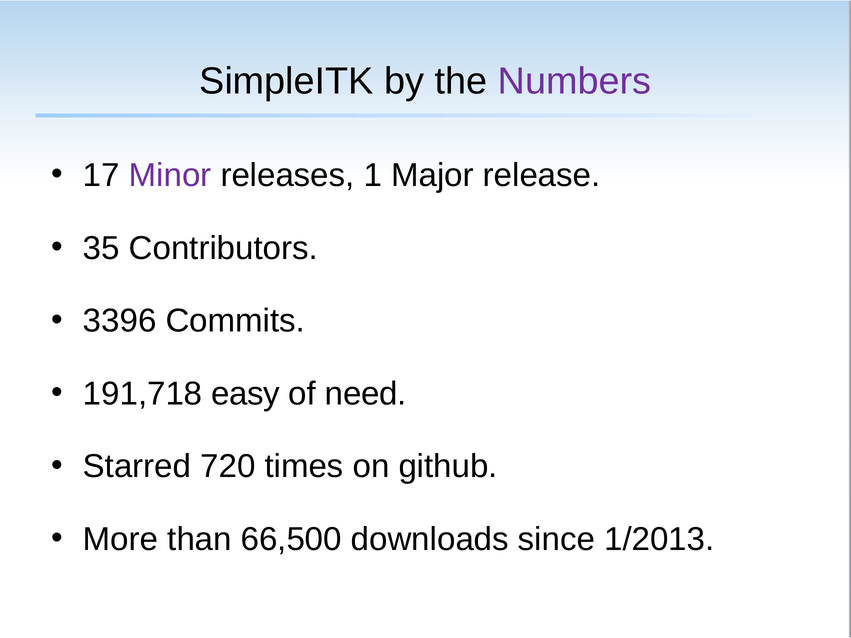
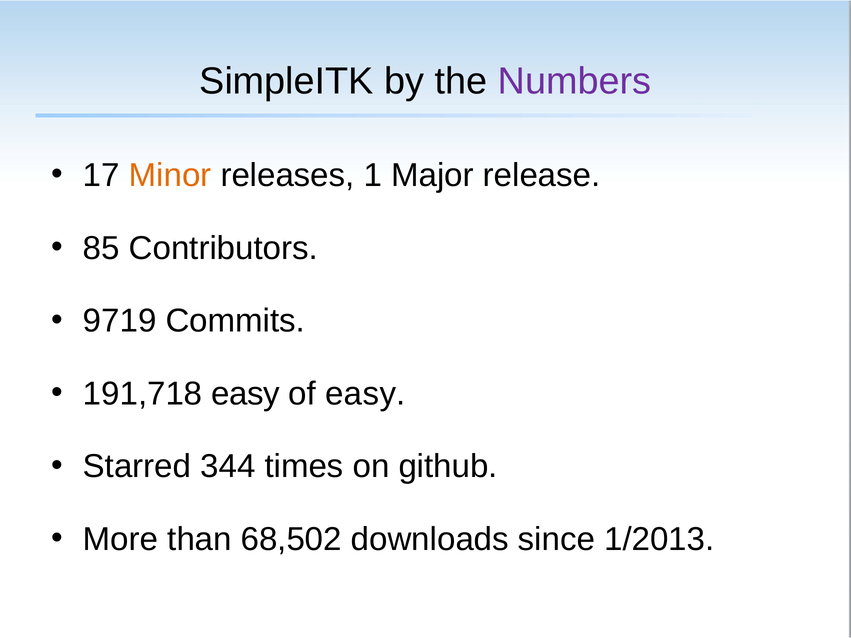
Minor colour: purple -> orange (170, 175)
35: 35 -> 85 (101, 248)
3396: 3396 -> 9719 (120, 321)
of need: need -> easy (365, 394)
720: 720 -> 344 (228, 467)
66,500: 66,500 -> 68,502 (291, 540)
